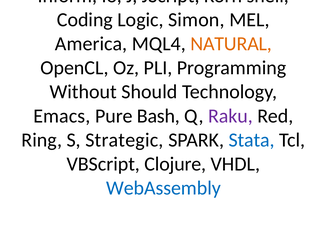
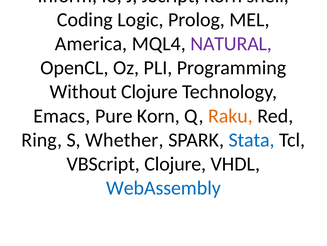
Simon: Simon -> Prolog (197, 20)
NATURAL colour: orange -> purple (231, 44)
Without Should: Should -> Clojure (150, 92)
Pure Bash: Bash -> Korn (158, 116)
Raku colour: purple -> orange (230, 116)
Strategic: Strategic -> Whether (124, 140)
